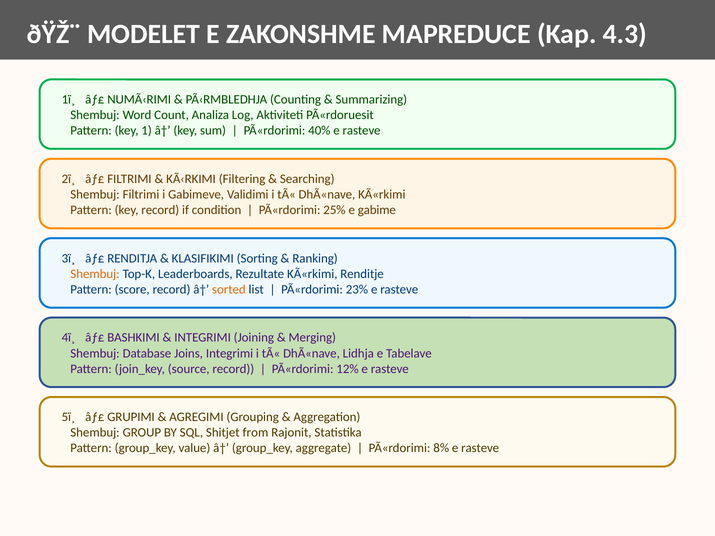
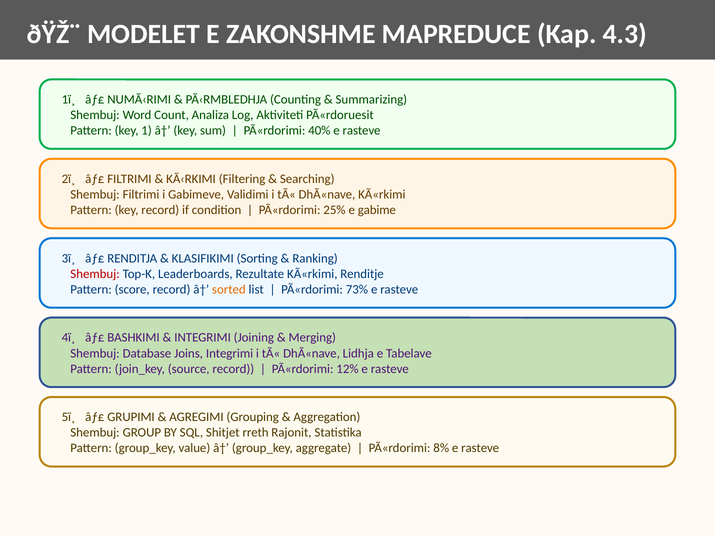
Shembuj colour: orange -> red (95, 274)
23%: 23% -> 73% (357, 289)
from: from -> rreth (256, 433)
